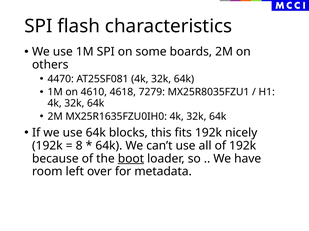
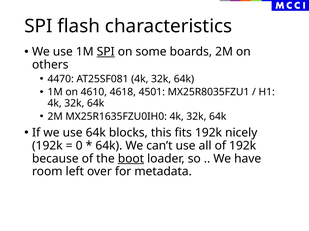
SPI underline: none -> present (106, 52)
7279: 7279 -> 4501 (152, 92)
8: 8 -> 0 (79, 146)
